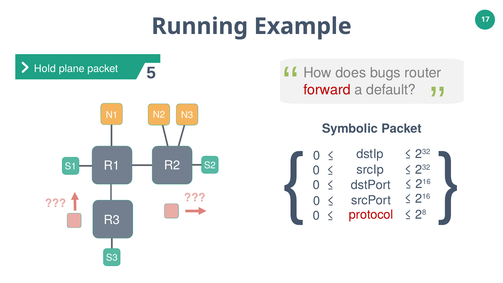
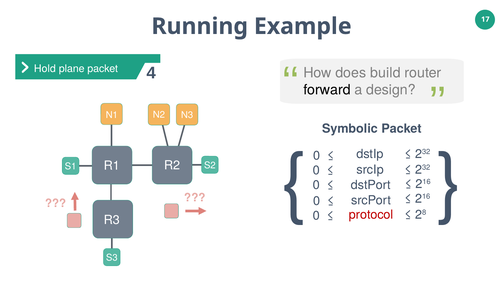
5: 5 -> 4 (151, 73)
bugs: bugs -> build (385, 73)
forward colour: red -> black (327, 90)
default: default -> design (391, 90)
